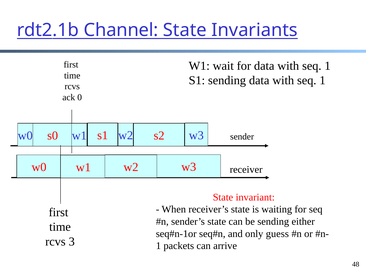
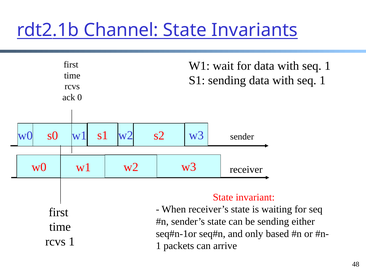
guess: guess -> based (277, 234)
rcvs 3: 3 -> 1 (72, 242)
